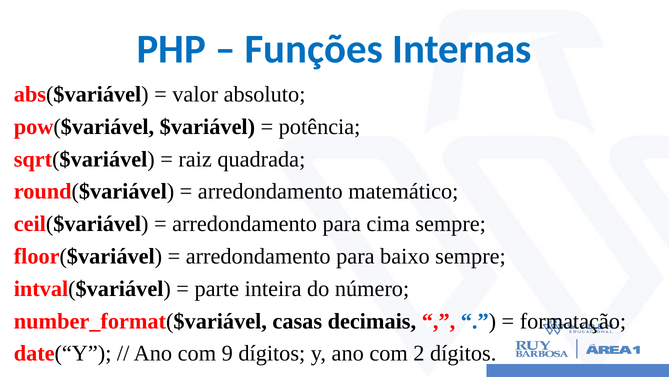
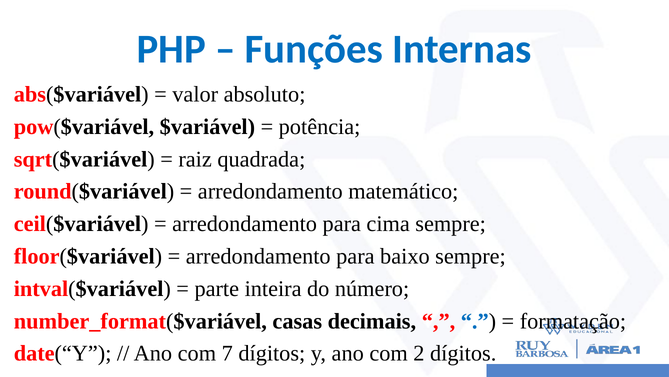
9: 9 -> 7 (227, 353)
